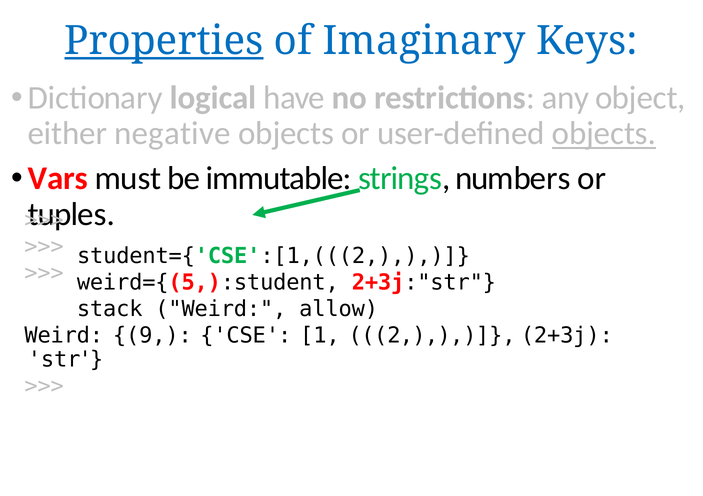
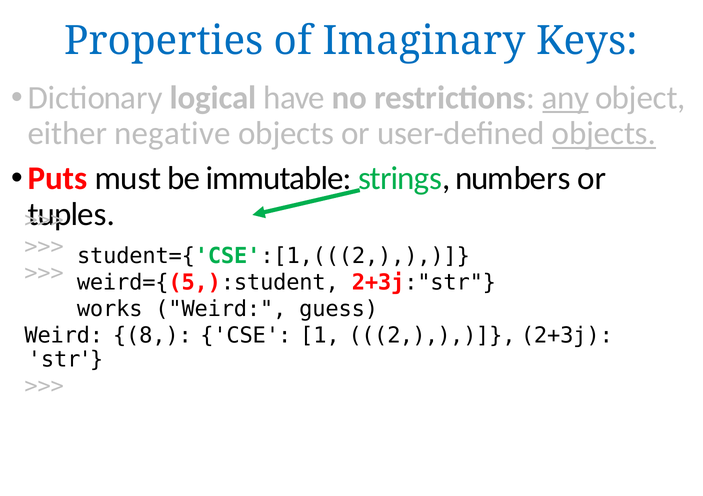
Properties underline: present -> none (164, 41)
any underline: none -> present (566, 98)
Vars: Vars -> Puts (58, 178)
stack: stack -> works (110, 309)
allow: allow -> guess (339, 309)
9: 9 -> 8 (152, 335)
